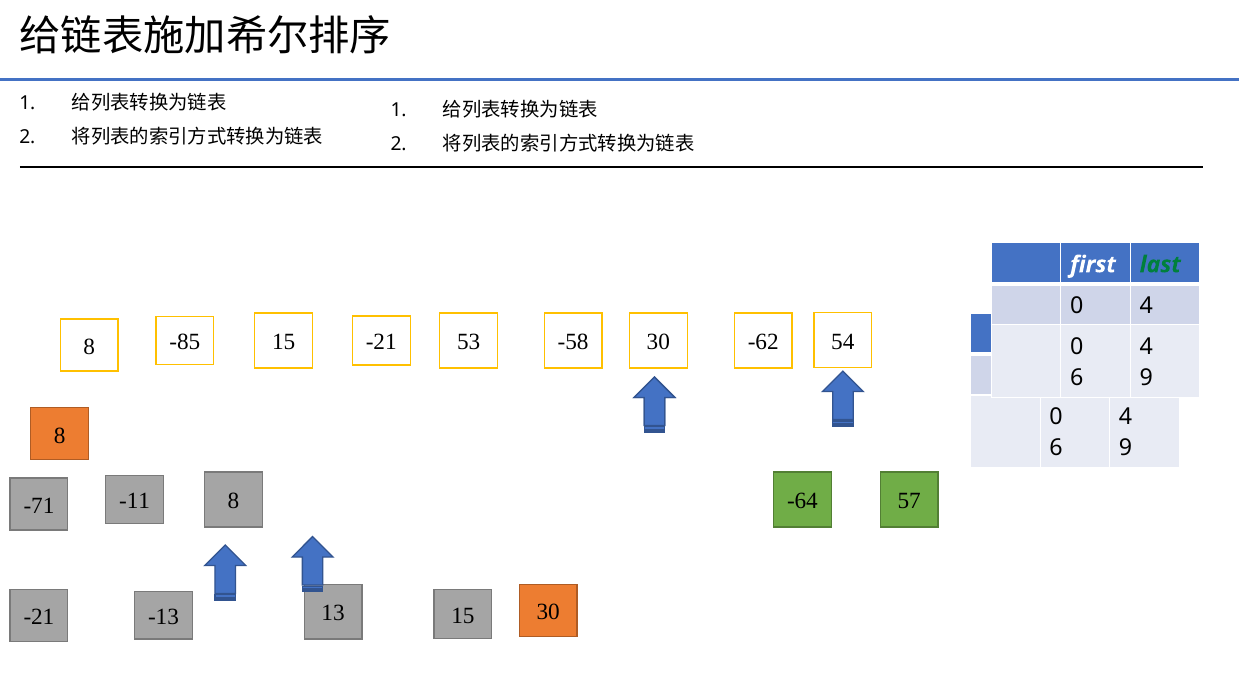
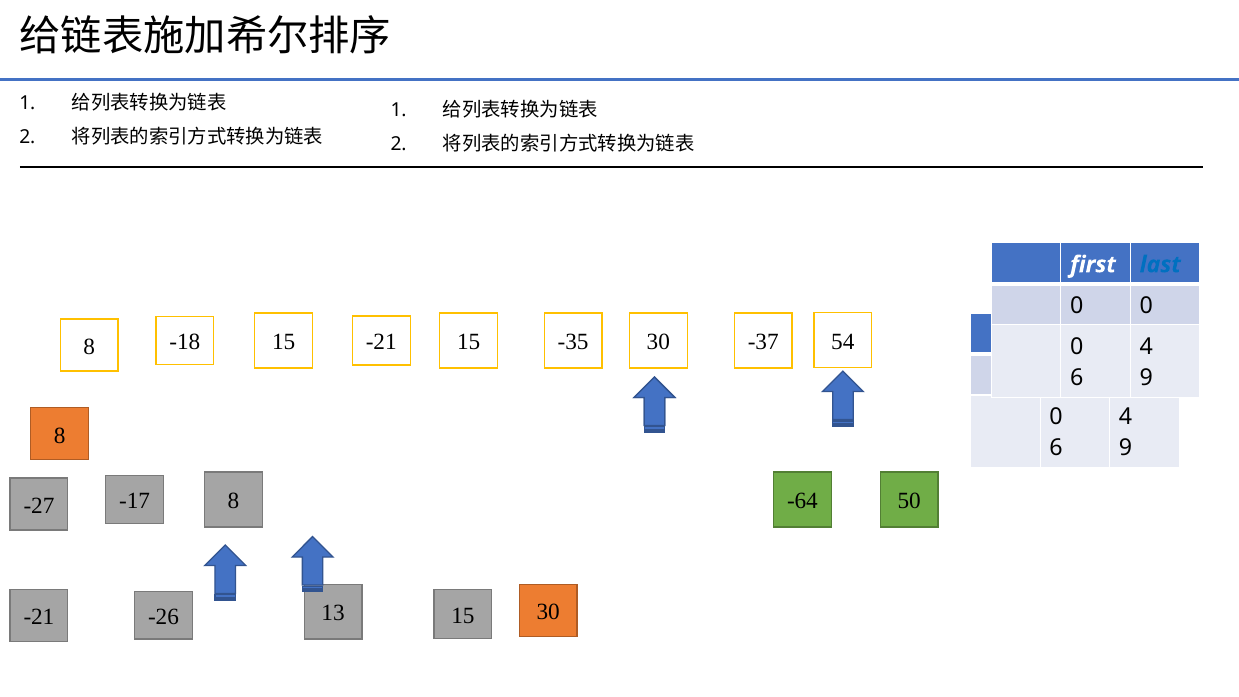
last colour: green -> blue (1160, 265)
4: 4 -> 0 (1146, 306)
-85: -85 -> -18 (185, 342)
-21 53: 53 -> 15 (469, 342)
-58: -58 -> -35 (573, 342)
-62: -62 -> -37 (763, 342)
-11: -11 -> -17 (135, 501)
57: 57 -> 50 (909, 501)
-71: -71 -> -27 (39, 506)
-13: -13 -> -26 (163, 617)
